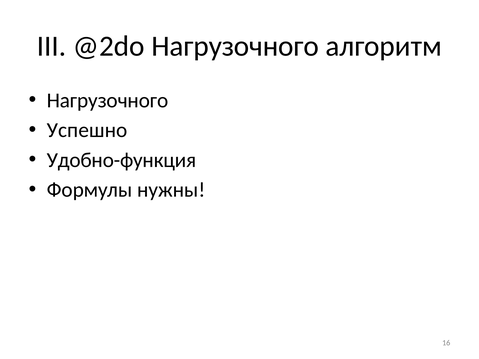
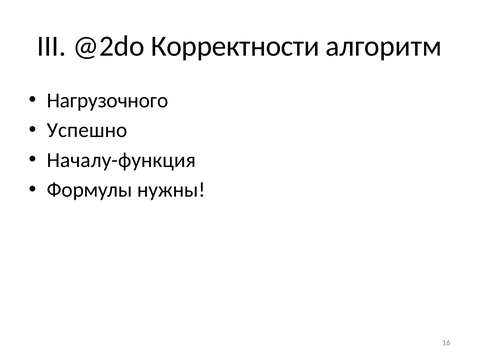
@2do Нагрузочного: Нагрузочного -> Корректности (235, 46)
Удобно-функция: Удобно-функция -> Началу-функция (121, 160)
